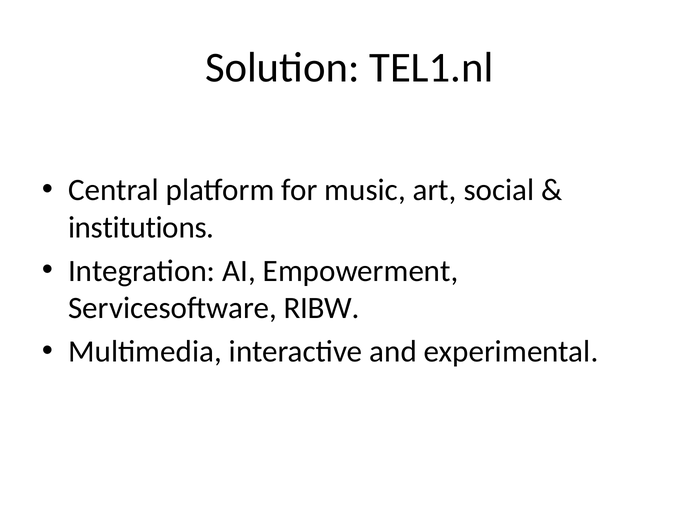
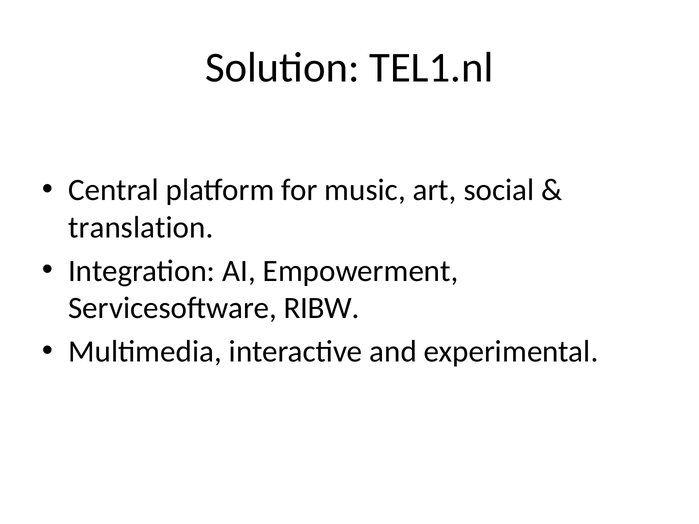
institutions: institutions -> translation (141, 227)
